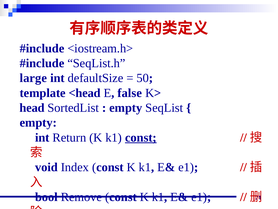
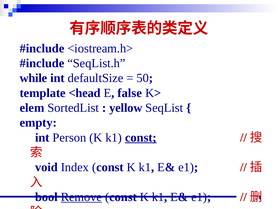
large: large -> while (33, 78)
head: head -> elem (32, 108)
empty: empty -> yellow (126, 108)
Return: Return -> Person (69, 137)
Remove underline: none -> present (81, 197)
